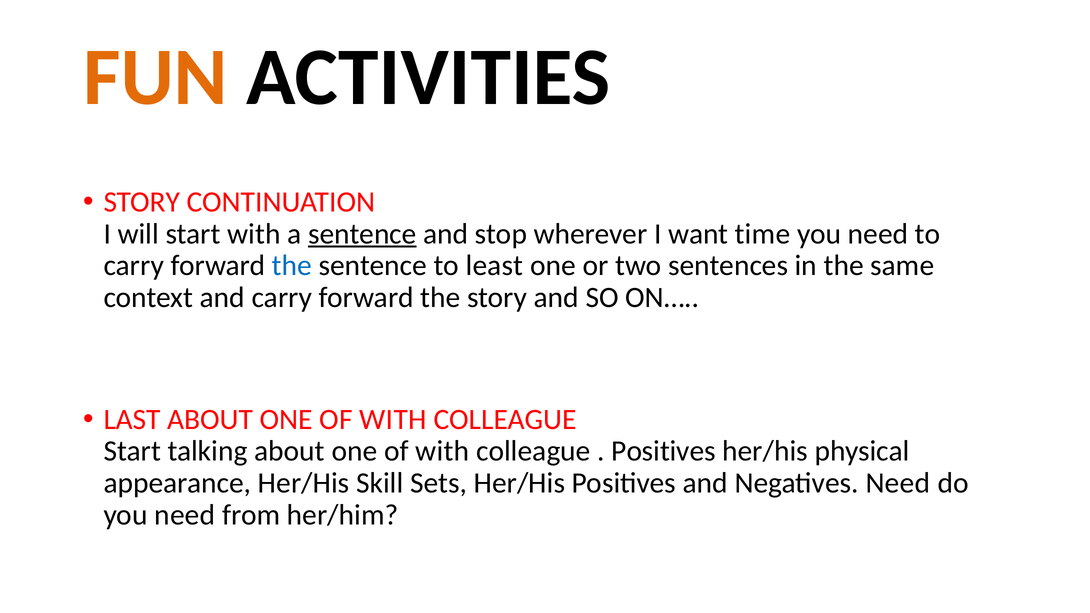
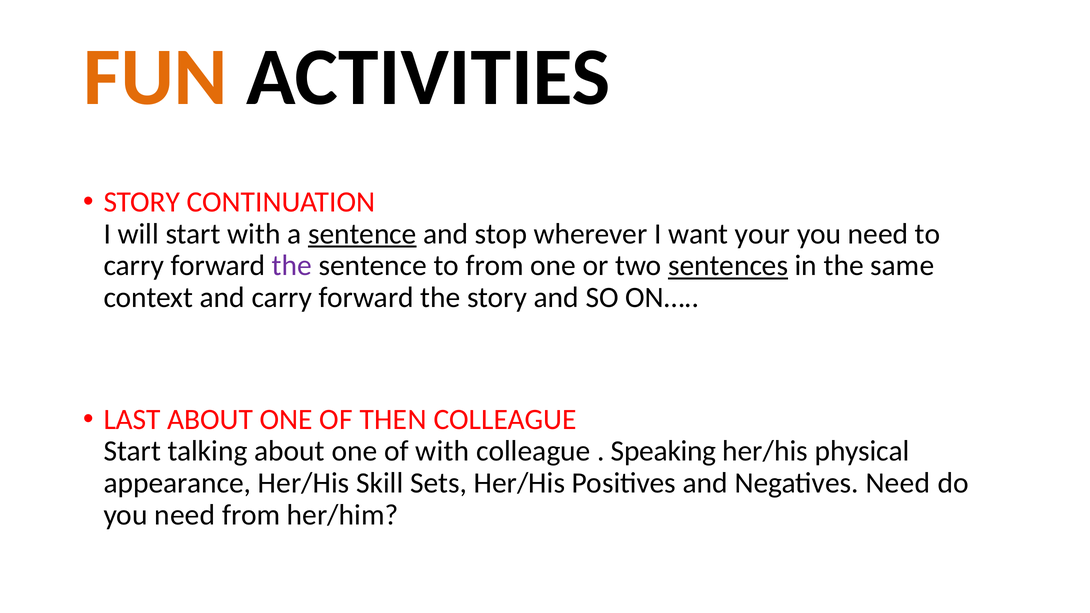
time: time -> your (763, 234)
the colour: blue -> purple (292, 266)
to least: least -> from (495, 266)
sentences underline: none -> present (728, 266)
WITH: WITH -> THEN (393, 419)
Positives: Positives -> Speaking (664, 451)
